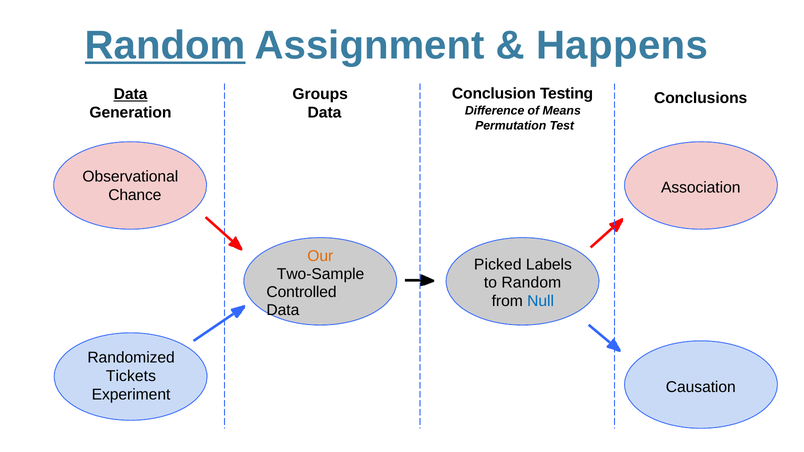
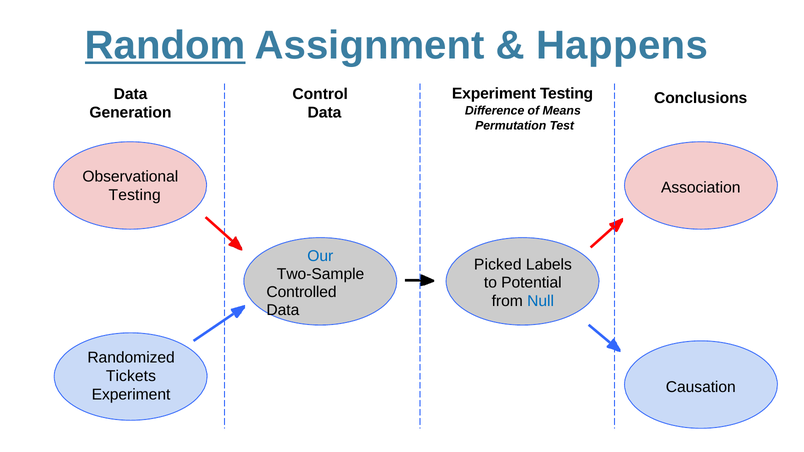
Conclusion: Conclusion -> Experiment (494, 94)
Data underline: present -> none (131, 94)
Groups: Groups -> Control (320, 94)
Chance: Chance -> Testing (135, 195)
Our colour: orange -> blue (320, 256)
to Random: Random -> Potential (531, 283)
